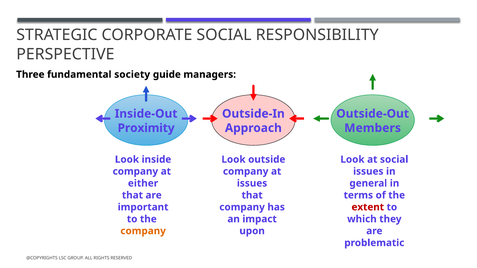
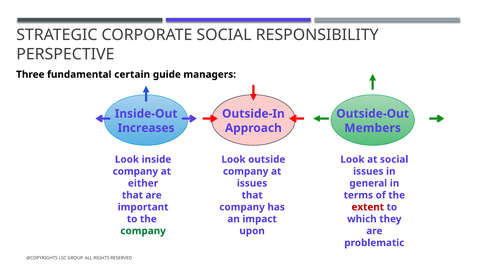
society: society -> certain (132, 75)
Proximity: Proximity -> Increases (146, 128)
company colour: orange -> green (143, 231)
